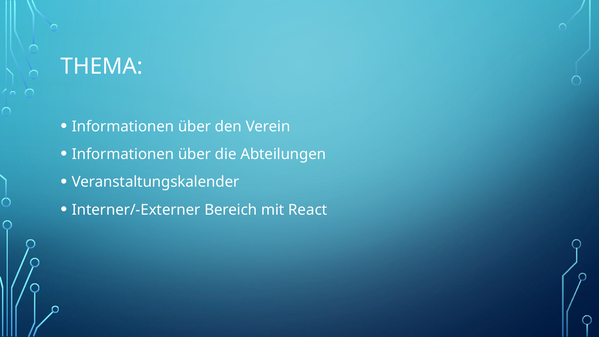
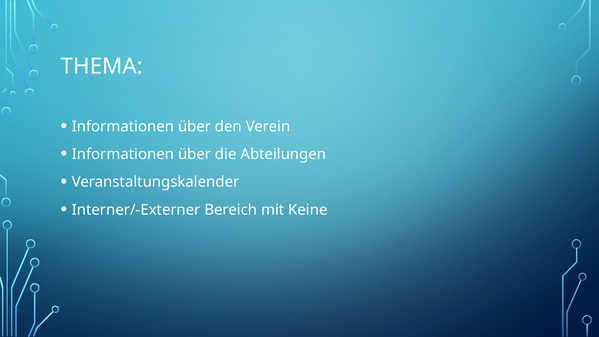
React: React -> Keine (308, 210)
